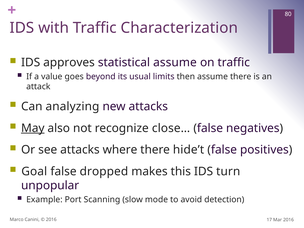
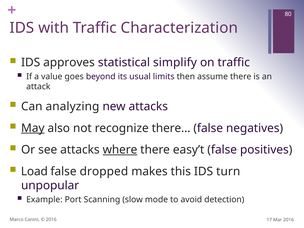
statistical assume: assume -> simplify (175, 62)
close…: close… -> there… (171, 128)
where underline: none -> present (120, 150)
hide’t: hide’t -> easy’t (189, 150)
Goal: Goal -> Load (34, 171)
